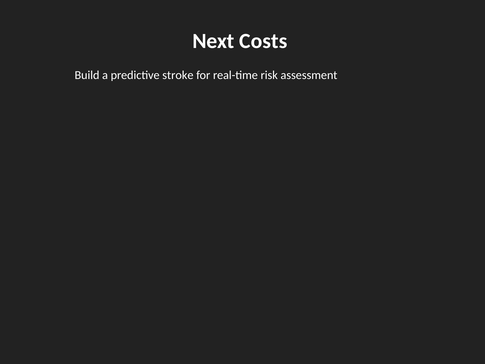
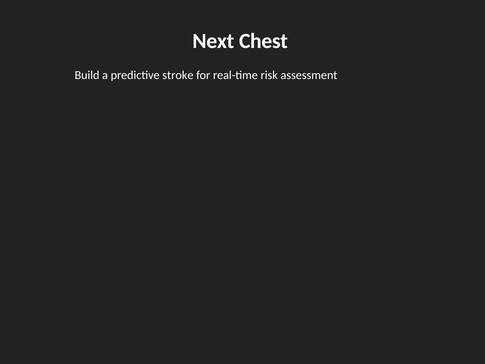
Costs: Costs -> Chest (264, 41)
